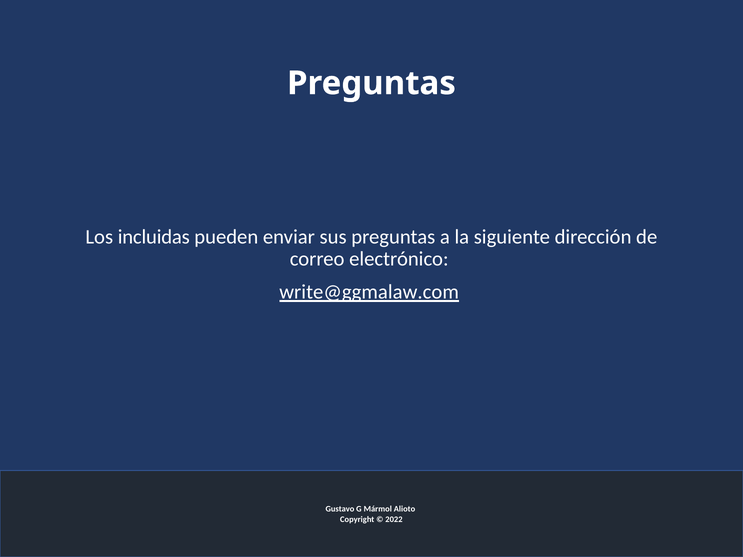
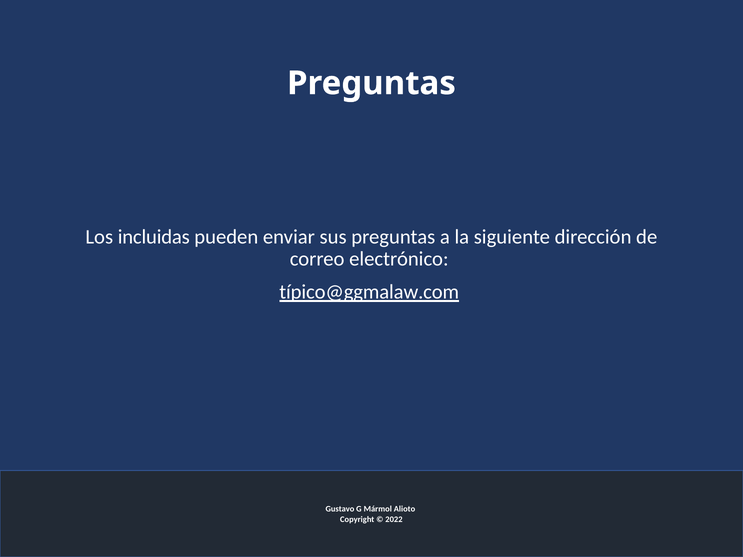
write@ggmalaw.com: write@ggmalaw.com -> típico@ggmalaw.com (369, 292)
